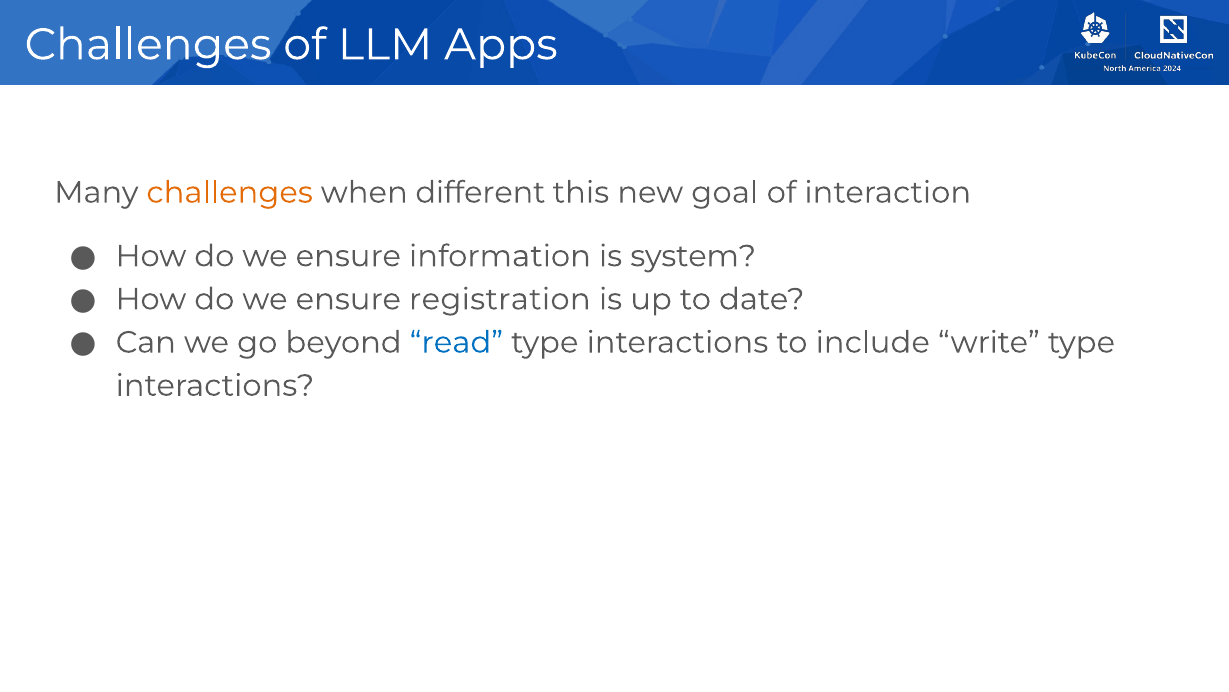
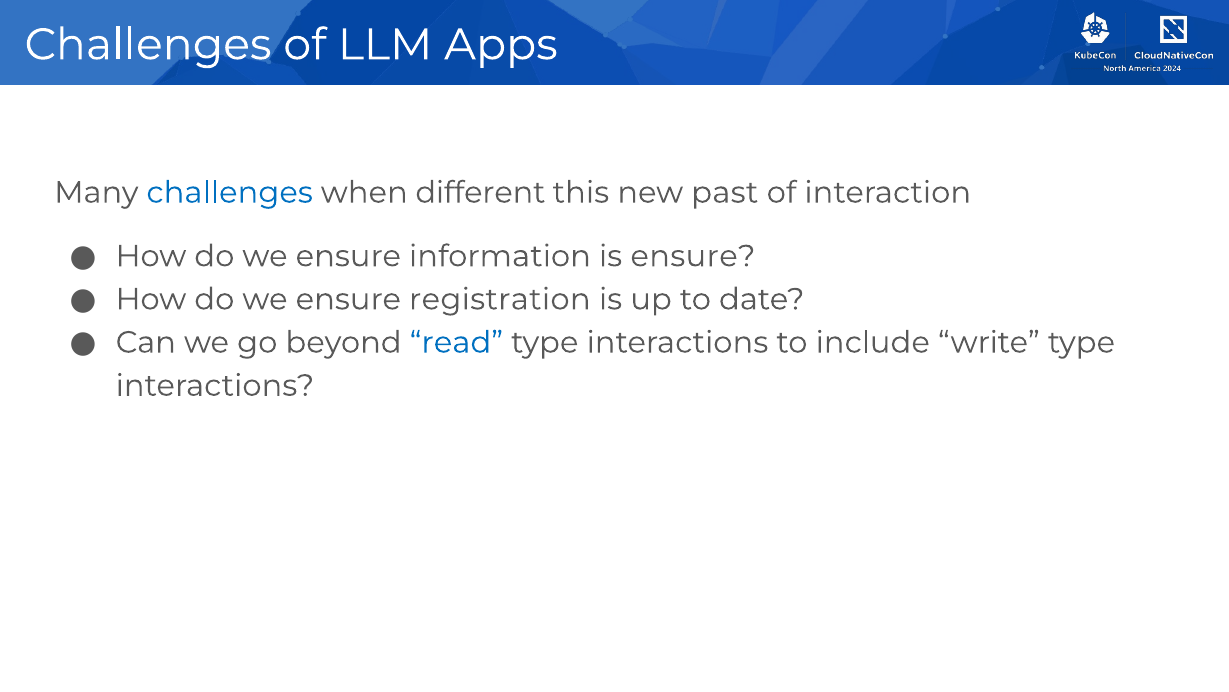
challenges colour: orange -> blue (230, 192)
goal: goal -> past (725, 192)
is system: system -> ensure (693, 256)
